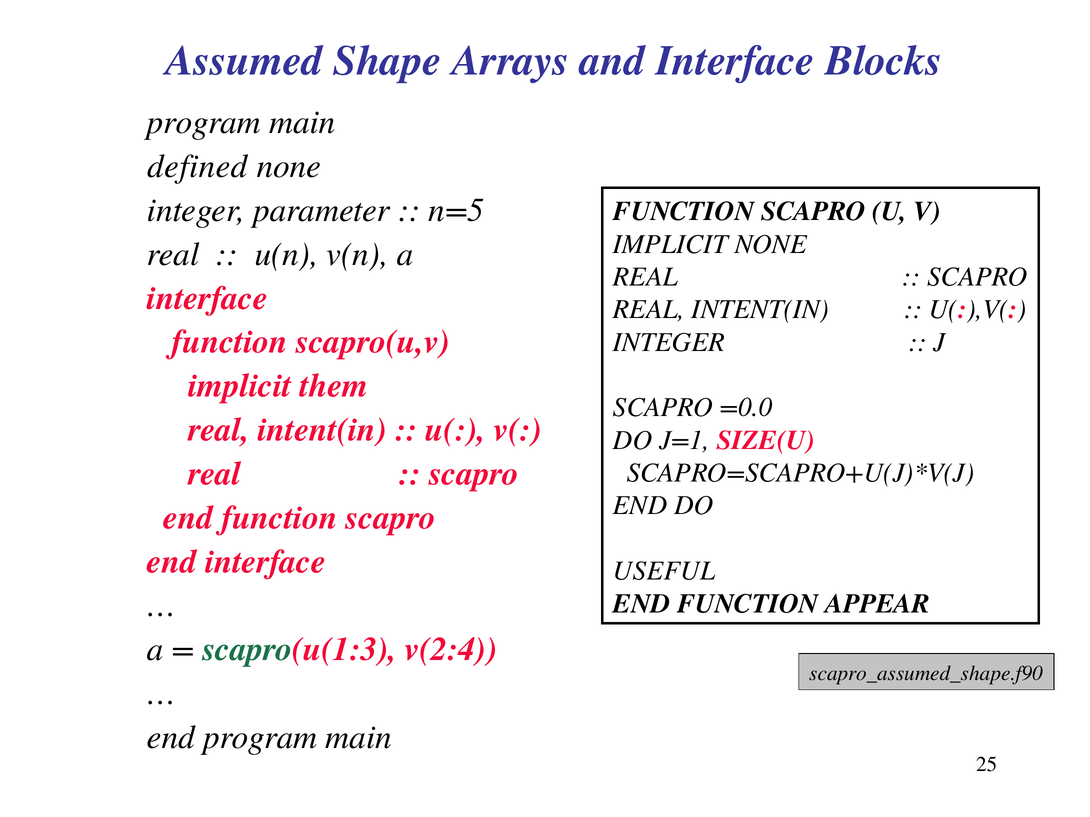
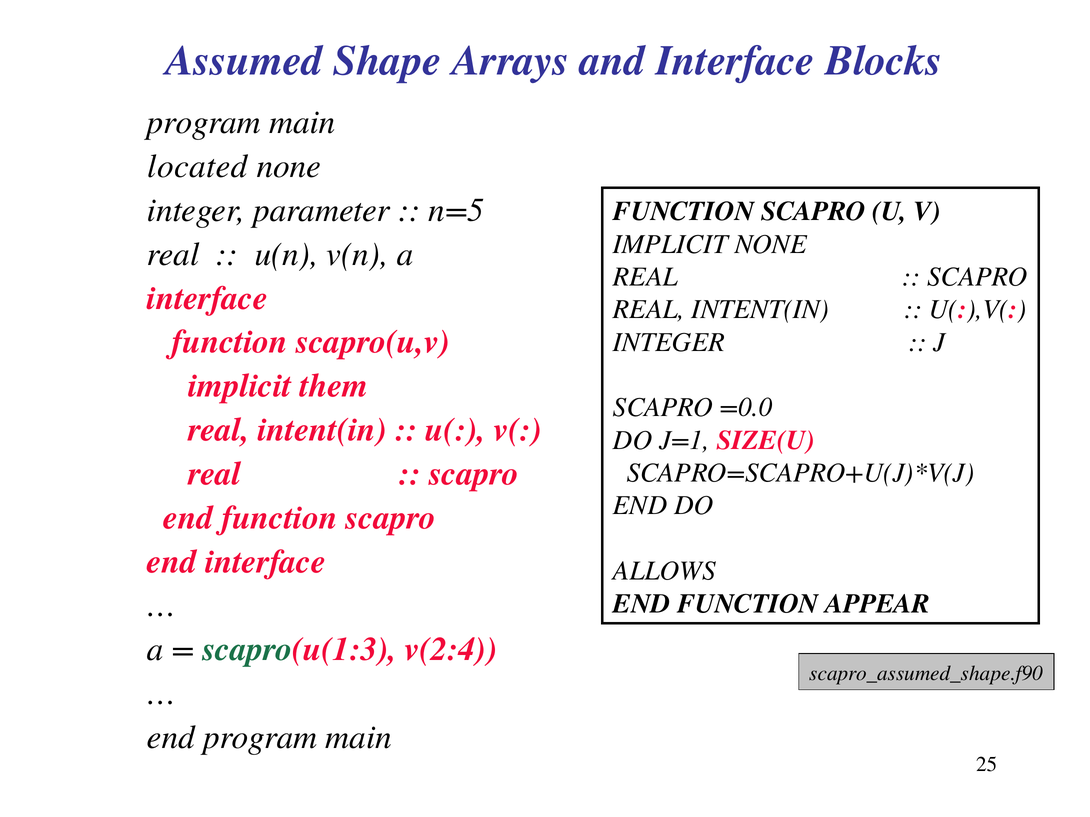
defined: defined -> located (198, 166)
USEFUL: USEFUL -> ALLOWS (664, 571)
